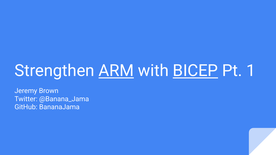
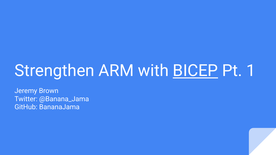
ARM underline: present -> none (116, 71)
